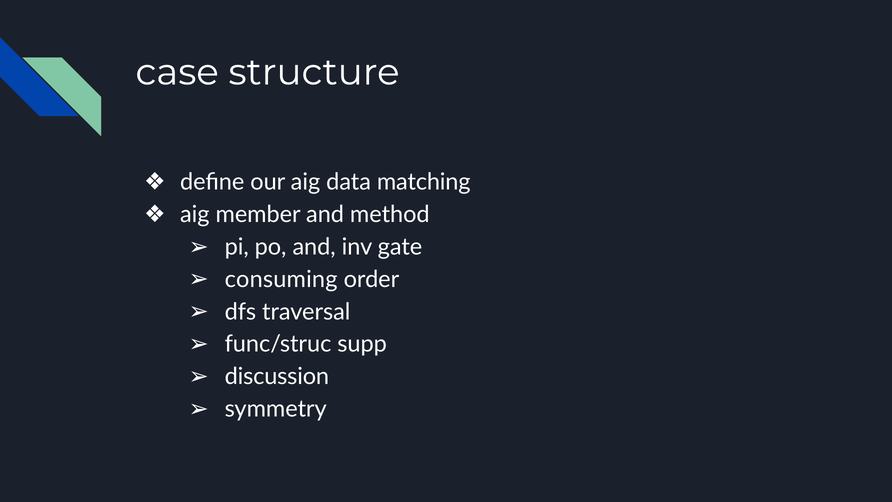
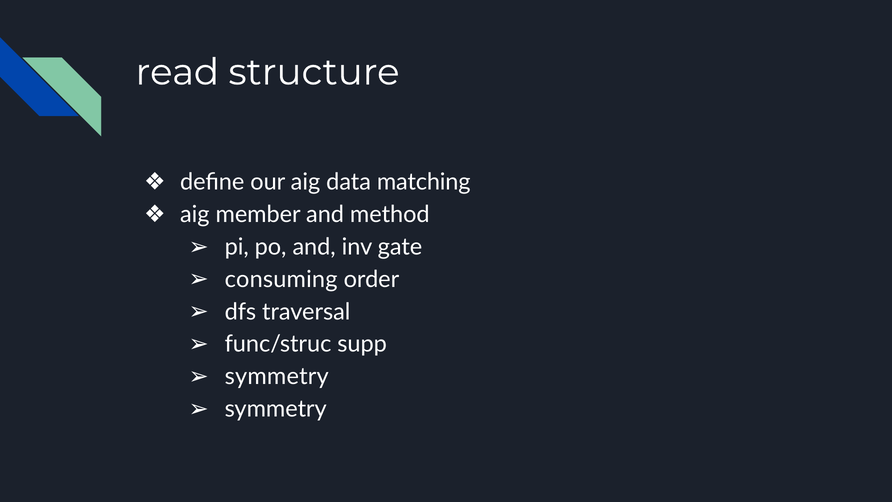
case: case -> read (177, 72)
discussion: discussion -> symmetry (277, 376)
